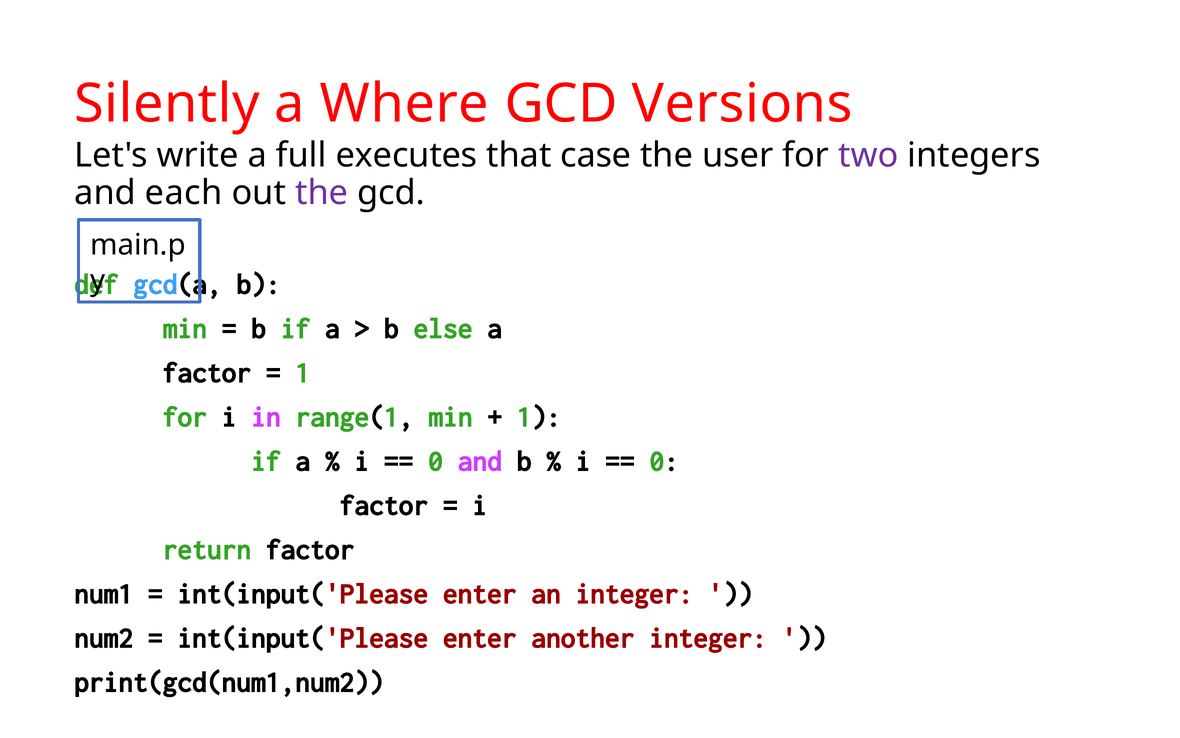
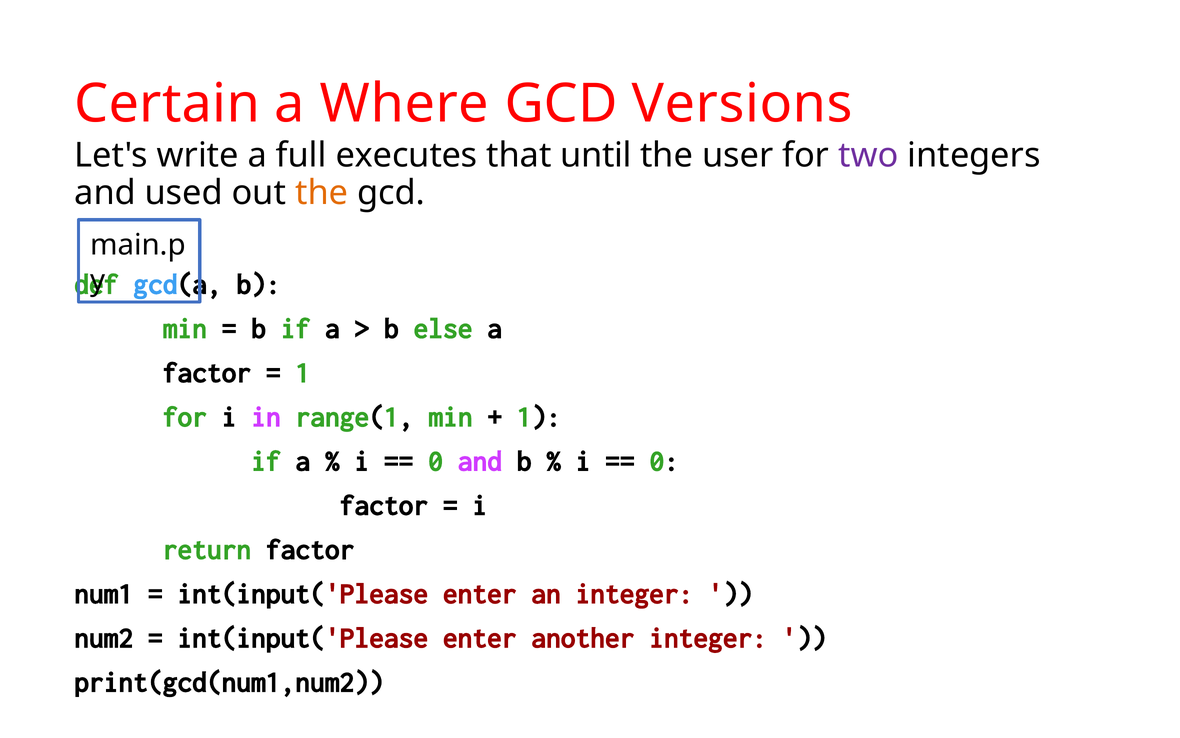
Silently: Silently -> Certain (167, 104)
case: case -> until (596, 156)
each: each -> used (184, 193)
the colour: purple -> orange (322, 193)
